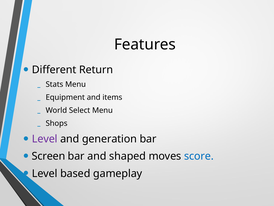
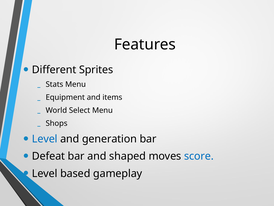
Return: Return -> Sprites (96, 70)
Level colour: purple -> blue (45, 139)
Screen: Screen -> Defeat (48, 156)
